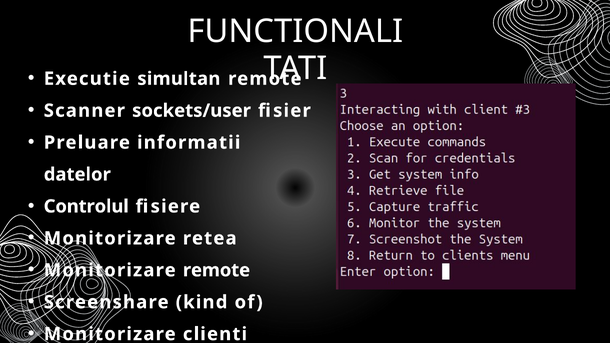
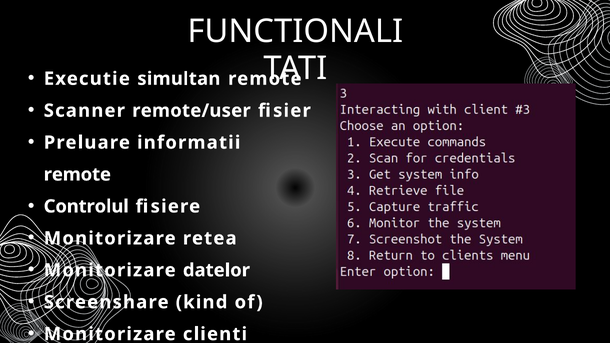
sockets/user: sockets/user -> remote/user (191, 111)
datelor: datelor -> remote (77, 175)
Monitorizare remote: remote -> datelor (216, 270)
